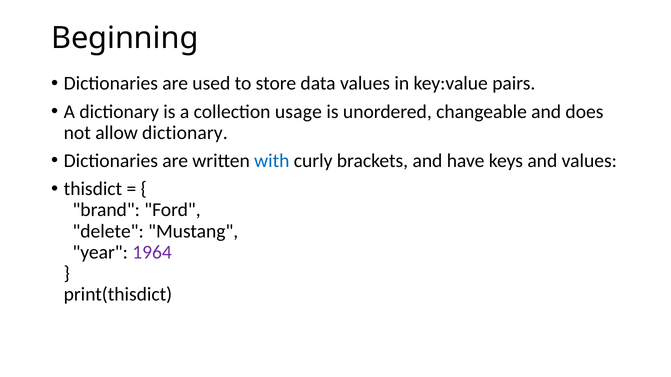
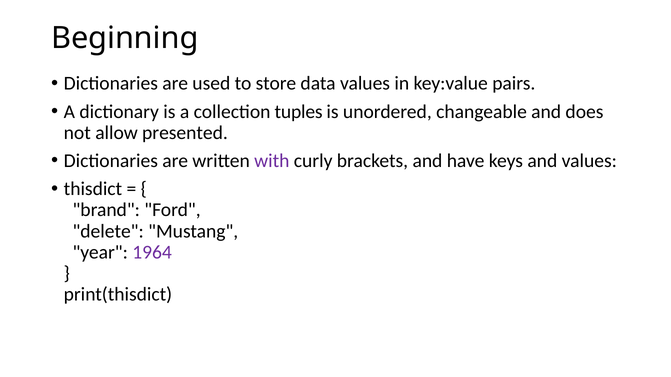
usage: usage -> tuples (299, 112)
allow dictionary: dictionary -> presented (185, 133)
with colour: blue -> purple (272, 161)
